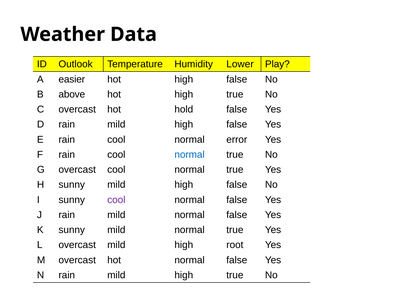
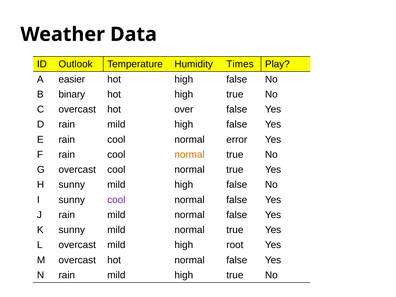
Lower: Lower -> Times (240, 64)
above: above -> binary (72, 94)
hold: hold -> over (184, 109)
normal colour: blue -> orange (190, 155)
